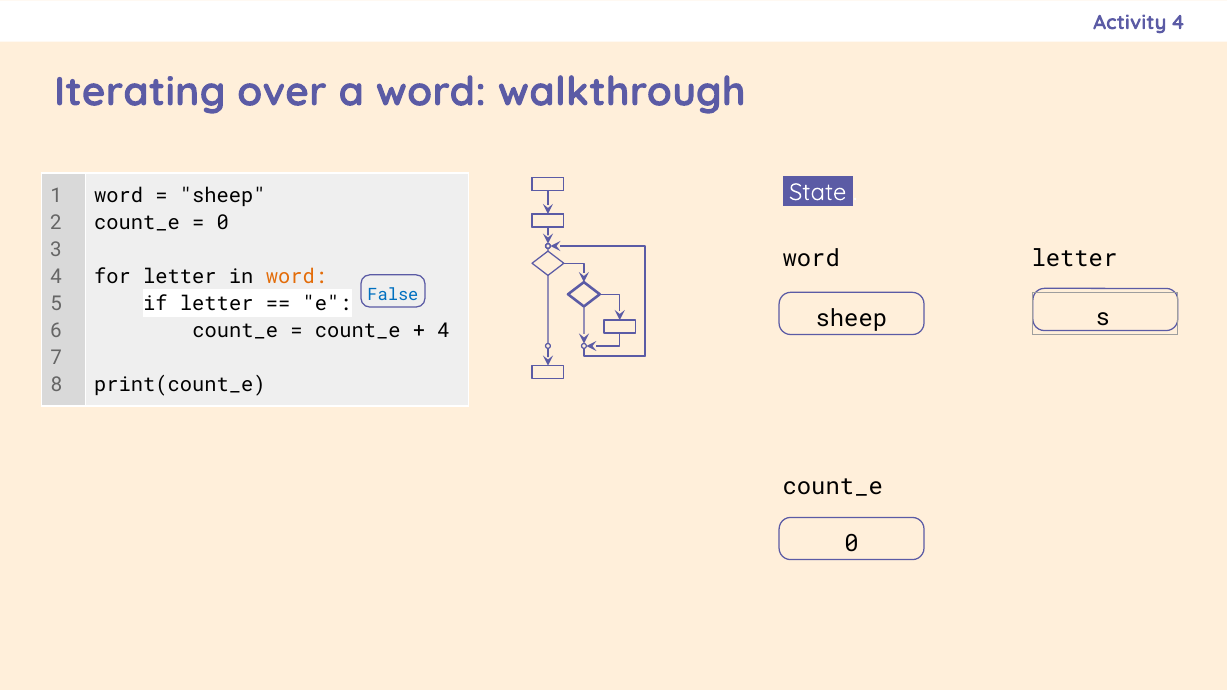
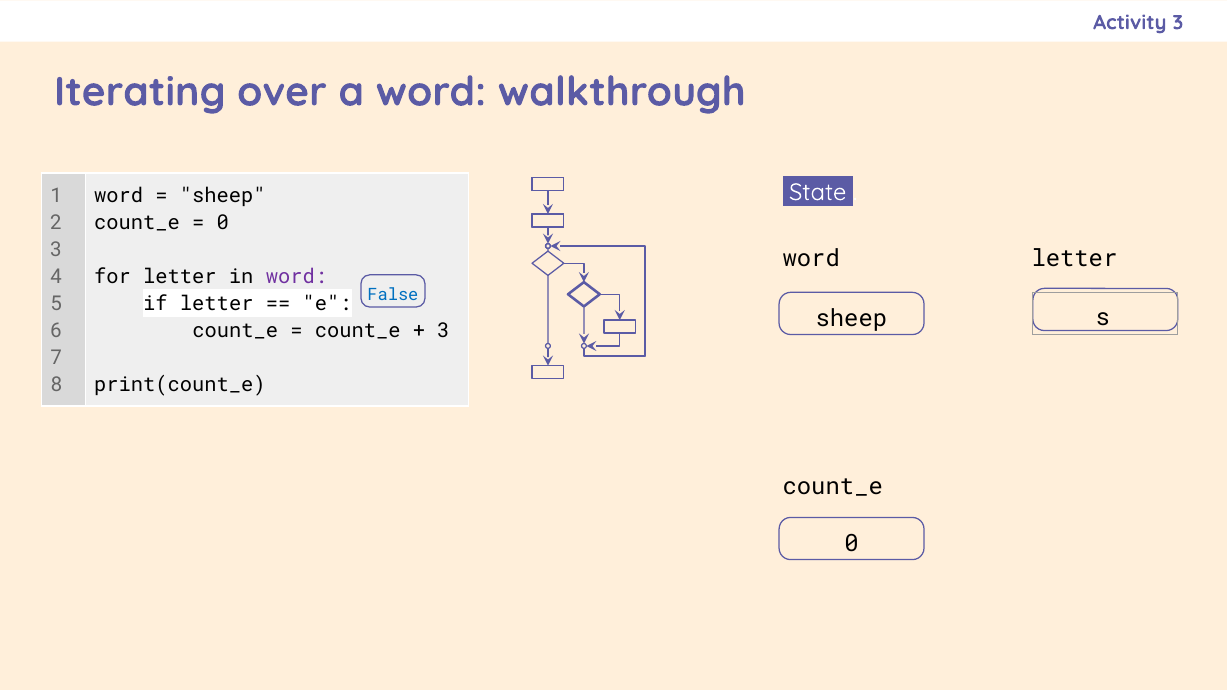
Activity 4: 4 -> 3 (1178, 22)
word colour: orange -> purple (296, 277)
4: 4 -> 3 (444, 331)
